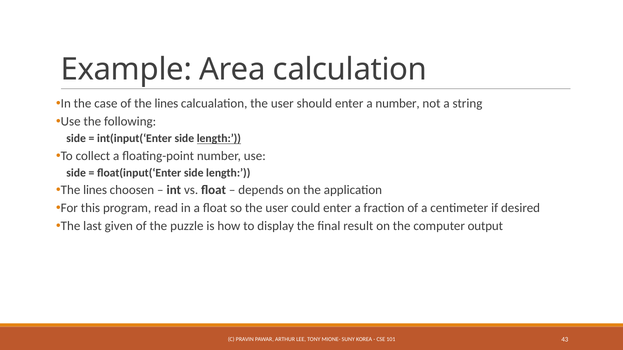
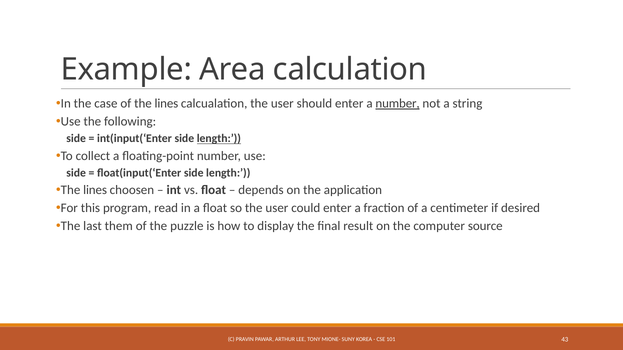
number underline: none -> present (398, 104)
given: given -> them (119, 226)
output: output -> source (485, 226)
